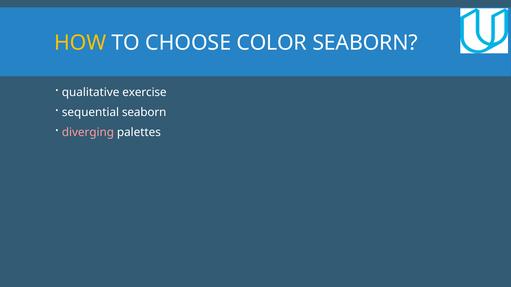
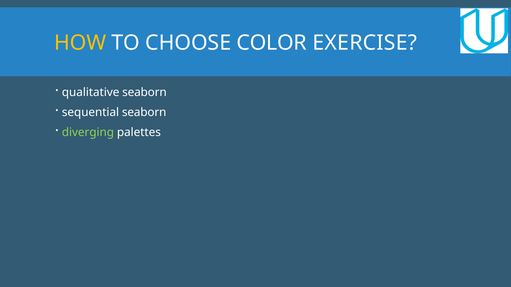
COLOR SEABORN: SEABORN -> EXERCISE (365, 43)
qualitative exercise: exercise -> seaborn (144, 92)
diverging colour: pink -> light green (88, 133)
